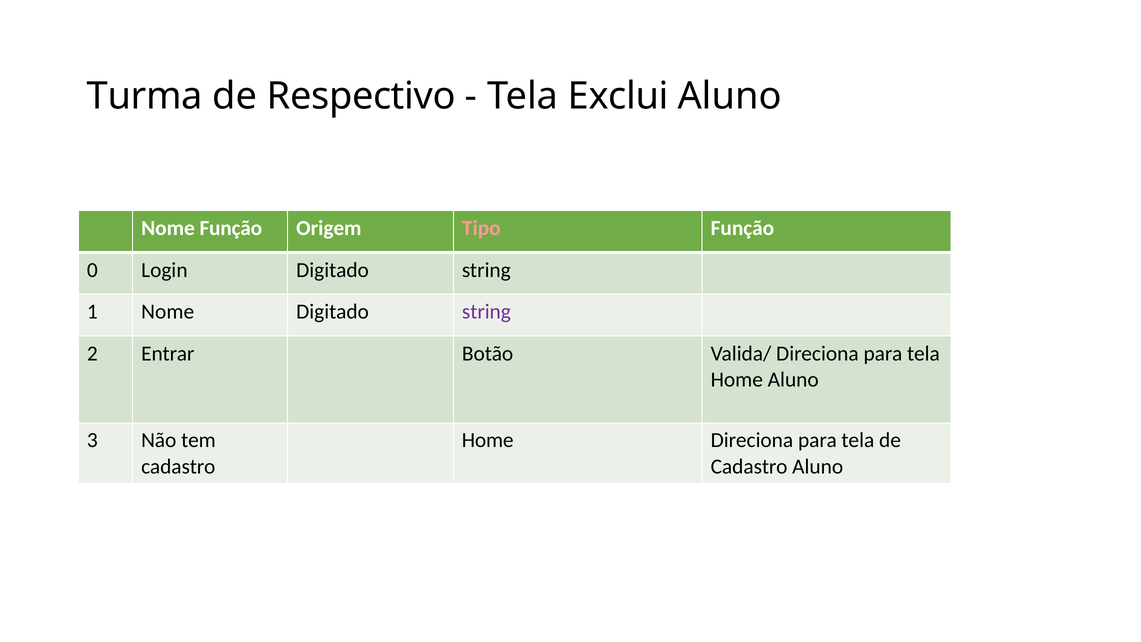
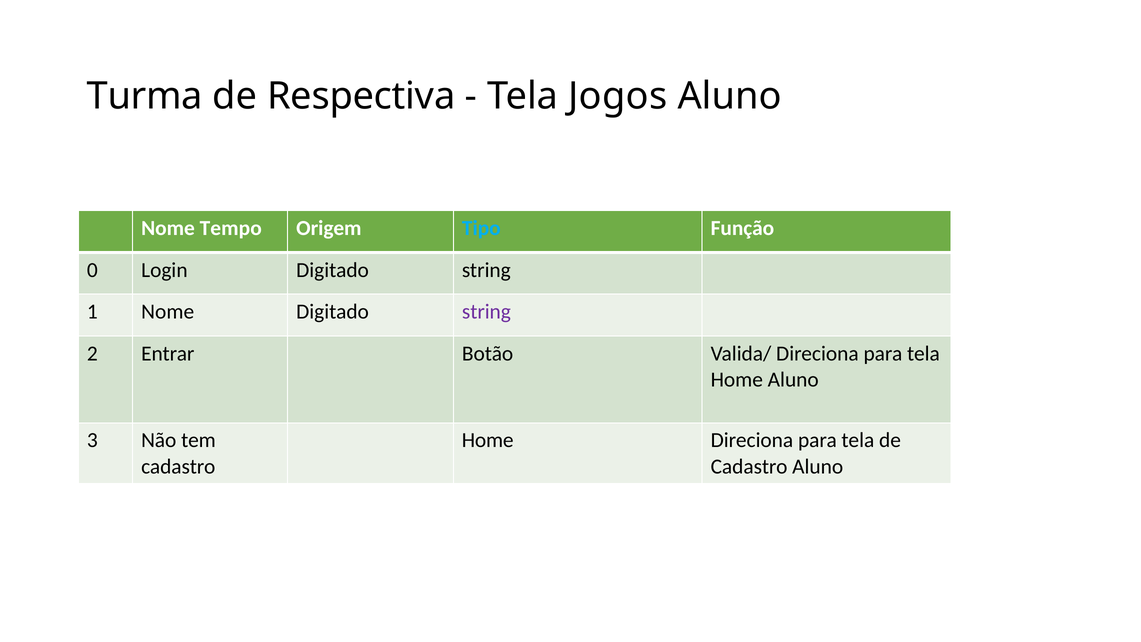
Respectivo: Respectivo -> Respectiva (361, 96)
Exclui: Exclui -> Jogos (618, 96)
Nome Função: Função -> Tempo (231, 228)
Tipo colour: pink -> light blue (481, 228)
